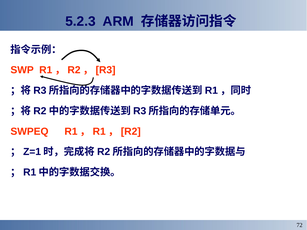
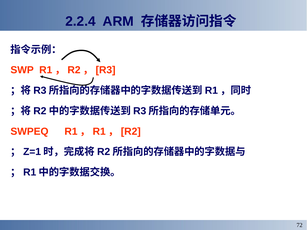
5.2.3: 5.2.3 -> 2.2.4 (80, 21)
